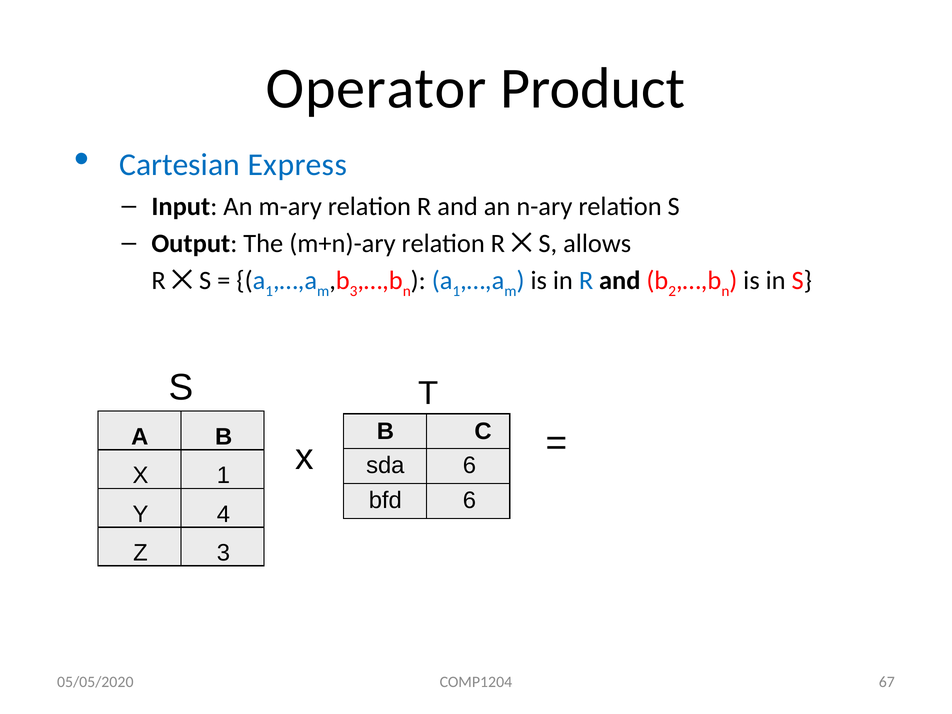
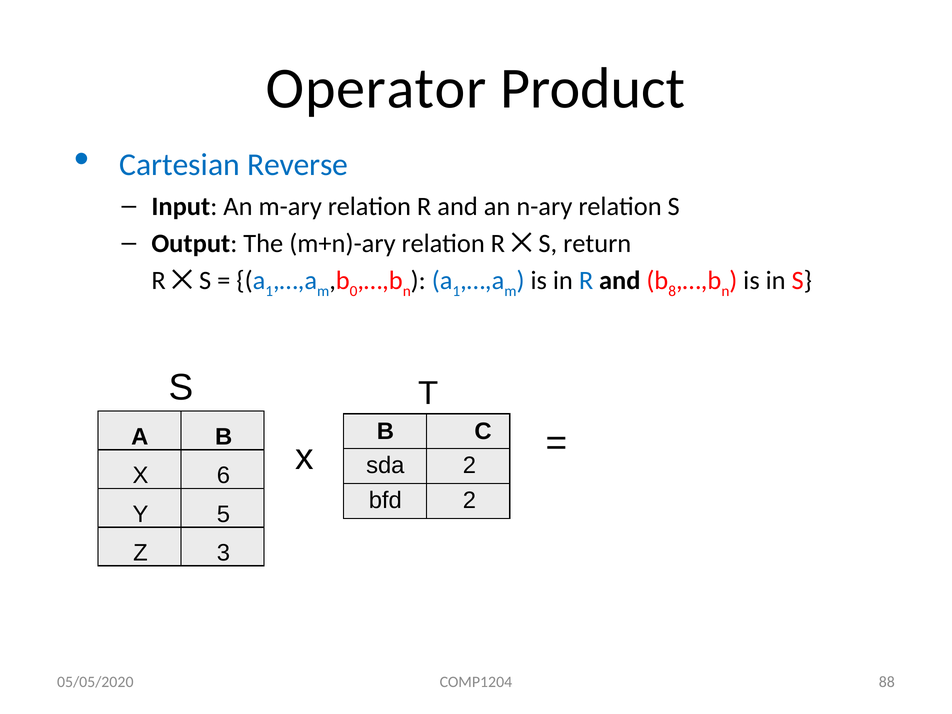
Express: Express -> Reverse (298, 165)
allows: allows -> return (597, 244)
3: 3 -> 0 (354, 291)
2: 2 -> 8 (672, 291)
sda 6: 6 -> 2 (469, 465)
X 1: 1 -> 6 (223, 475)
bfd 6: 6 -> 2 (469, 500)
4: 4 -> 5 (223, 514)
67: 67 -> 88 (887, 682)
